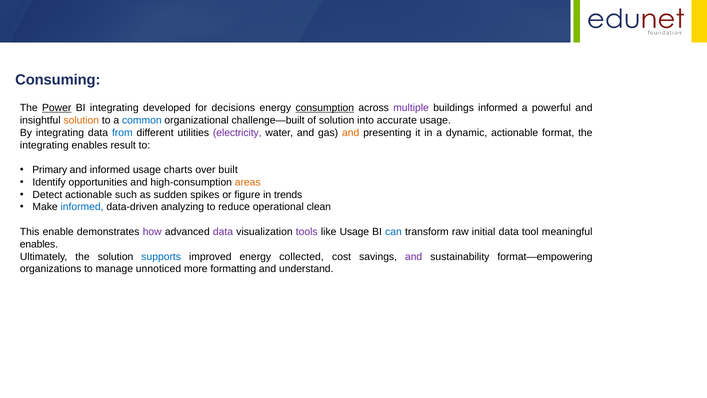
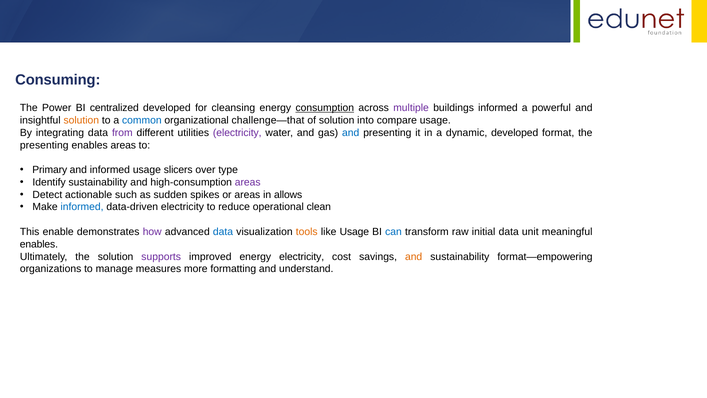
Power underline: present -> none (57, 108)
BI integrating: integrating -> centralized (114, 108)
decisions: decisions -> cleansing (233, 108)
challenge—built: challenge—built -> challenge—that (268, 120)
accurate: accurate -> compare (397, 120)
from colour: blue -> purple (122, 133)
and colour: orange -> blue (351, 133)
dynamic actionable: actionable -> developed (515, 133)
integrating: integrating -> presenting (44, 145)
enables result: result -> areas (123, 145)
charts: charts -> slicers (178, 170)
built: built -> type (228, 170)
Identify opportunities: opportunities -> sustainability (98, 182)
areas colour: orange -> purple (248, 182)
or figure: figure -> areas (247, 195)
trends: trends -> allows (288, 195)
data-driven analyzing: analyzing -> electricity (182, 207)
data colour: purple -> blue (223, 232)
tools colour: purple -> orange (307, 232)
tool: tool -> unit (530, 232)
supports colour: blue -> purple (161, 256)
energy collected: collected -> electricity (302, 256)
and colour: purple -> orange (414, 256)
unnoticed: unnoticed -> measures (159, 269)
